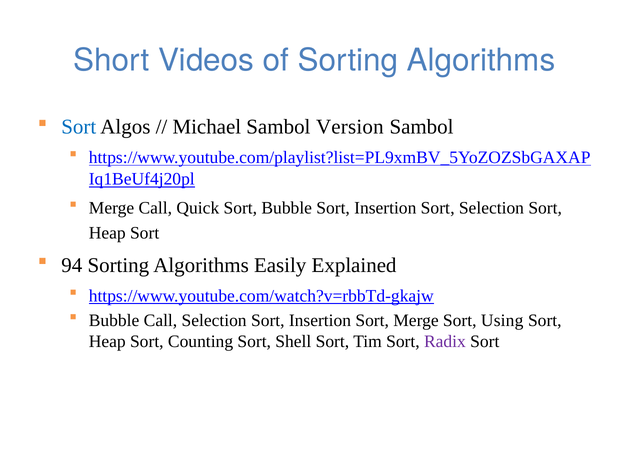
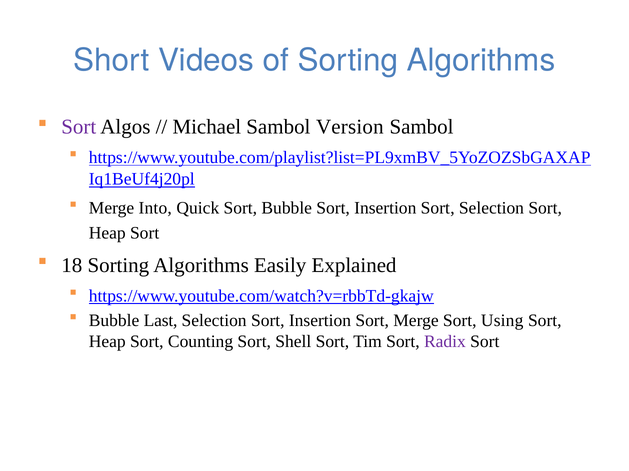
Sort colour: blue -> purple (79, 127)
Merge Call: Call -> Into (155, 208)
94: 94 -> 18 (72, 266)
Bubble Call: Call -> Last (161, 321)
